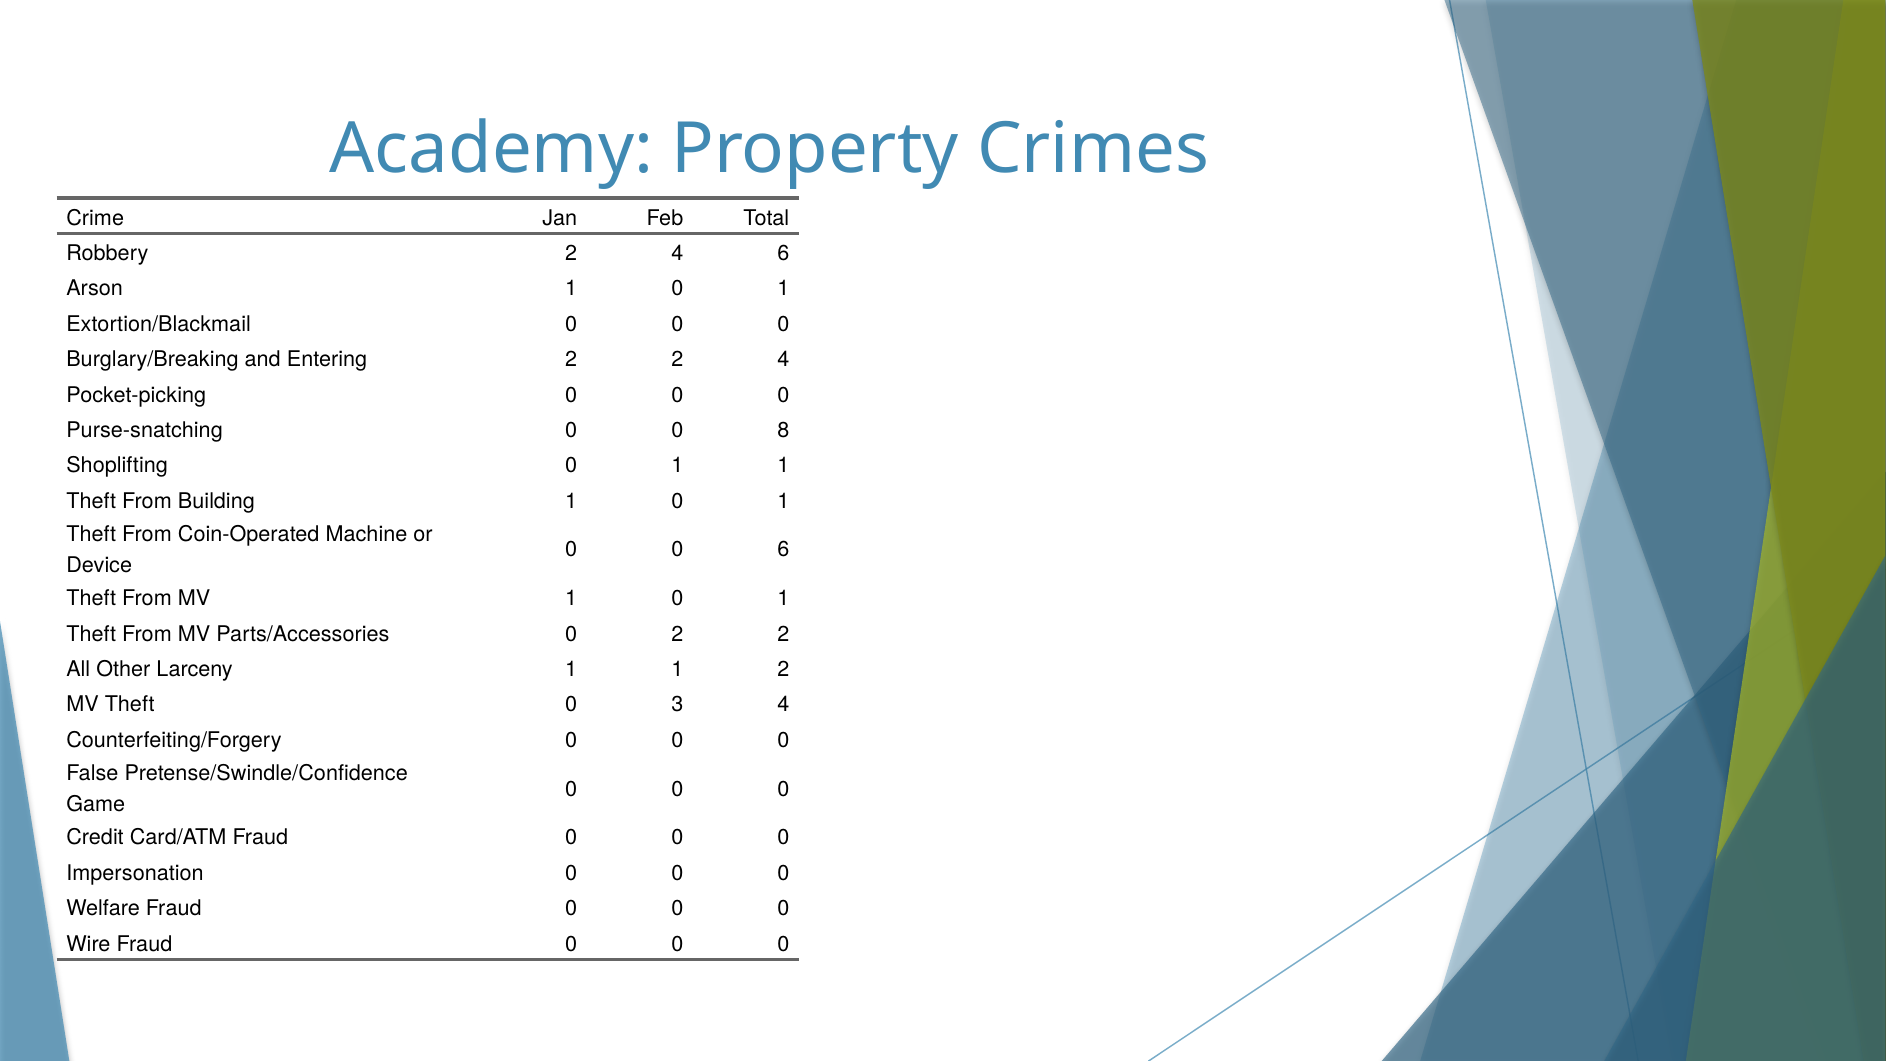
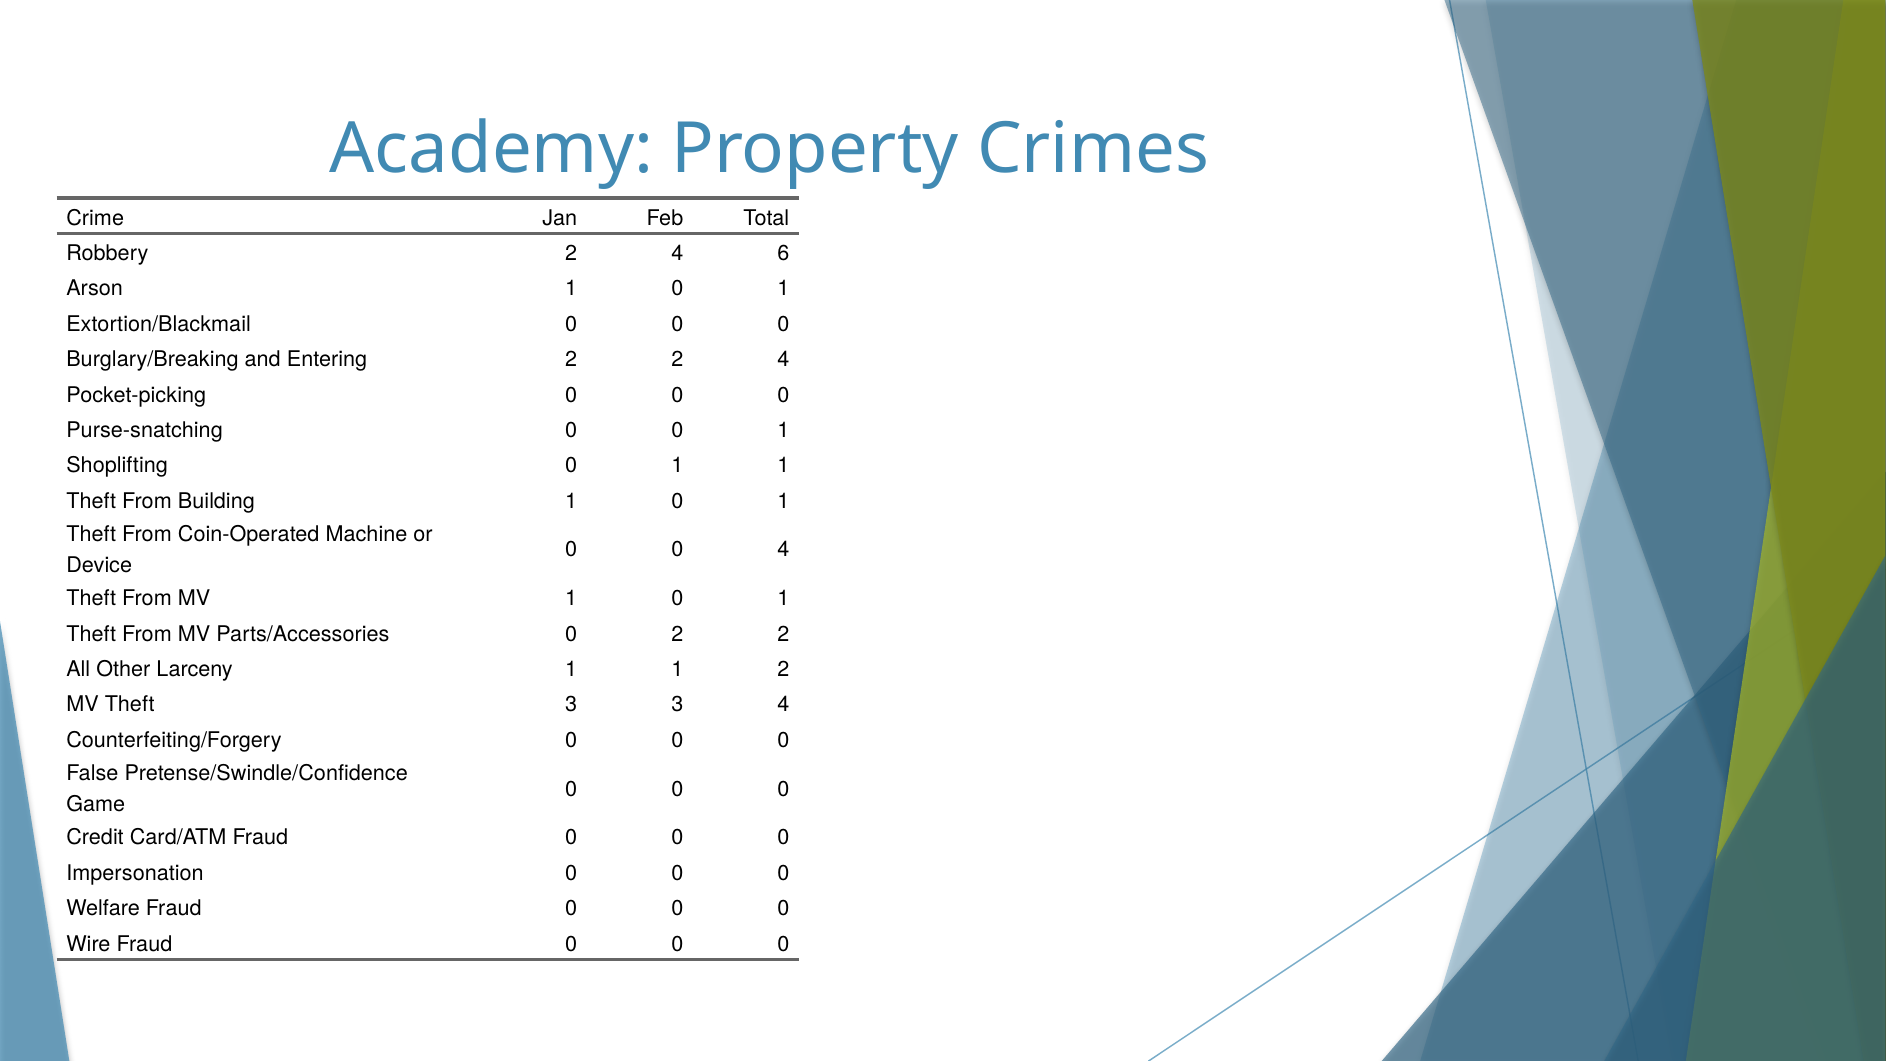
0 0 8: 8 -> 1 (783, 430)
0 6: 6 -> 4 (783, 550)
Theft 0: 0 -> 3 (571, 705)
